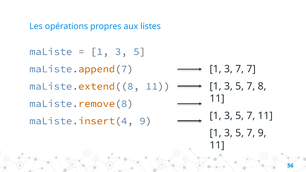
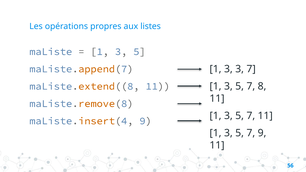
3 7: 7 -> 3 (240, 69)
